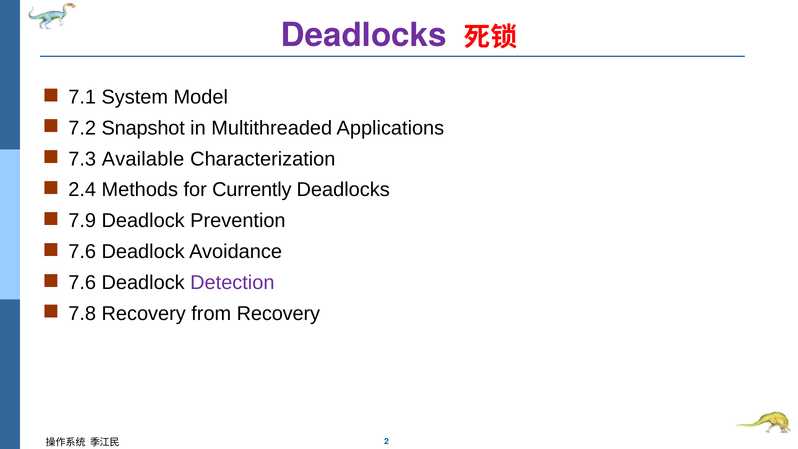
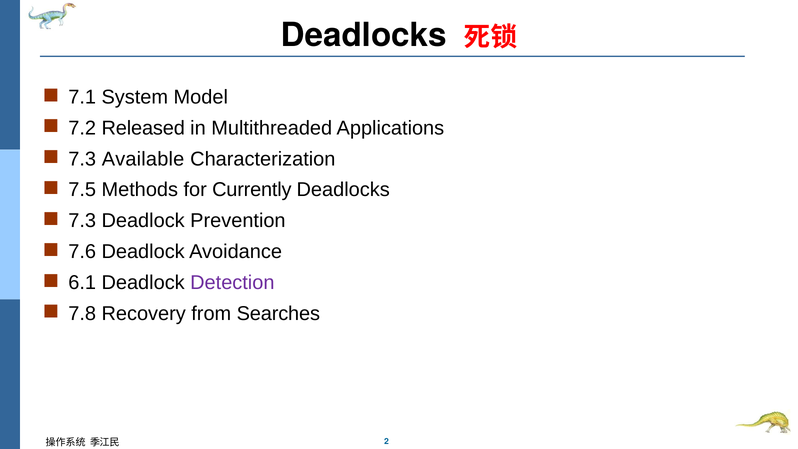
Deadlocks colour: purple -> black (364, 35)
Snapshot: Snapshot -> Released (143, 128)
2.4: 2.4 -> 7.5 (82, 190)
7.9: 7.9 -> 7.3 (82, 221)
7.6: 7.6 -> 6.1 (82, 283)
from Recovery: Recovery -> Searches (278, 313)
